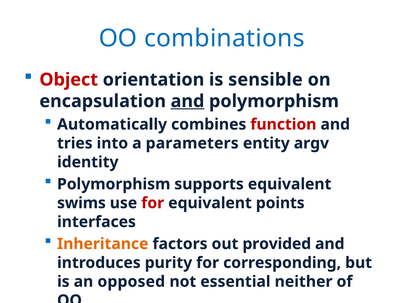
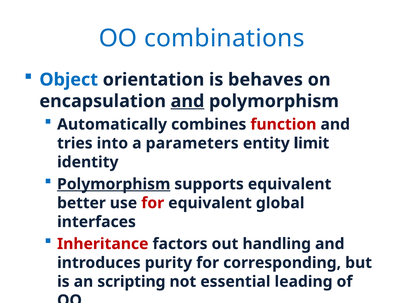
Object colour: red -> blue (69, 80)
sensible: sensible -> behaves (265, 80)
argv: argv -> limit (311, 143)
Polymorphism underline: none -> present (114, 184)
swims: swims -> better (81, 203)
points: points -> global (280, 203)
Inheritance colour: orange -> red (103, 244)
provided: provided -> handling (277, 244)
opposed: opposed -> scripting (131, 282)
neither: neither -> leading (304, 282)
